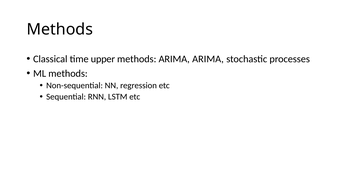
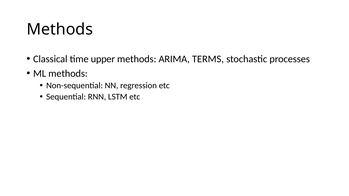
ARIMA ARIMA: ARIMA -> TERMS (208, 59)
